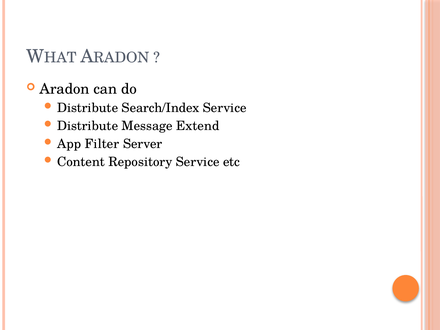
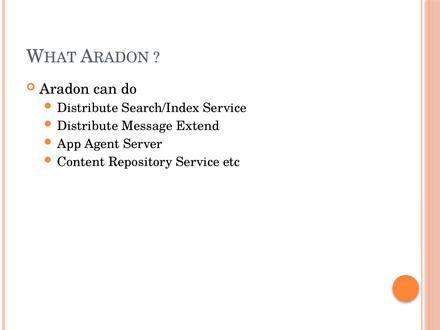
Filter: Filter -> Agent (102, 144)
